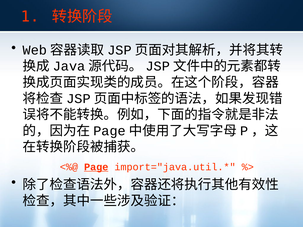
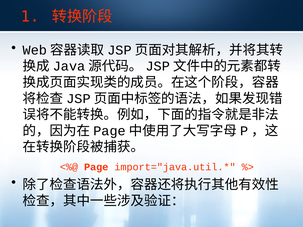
Page underline: present -> none (96, 167)
